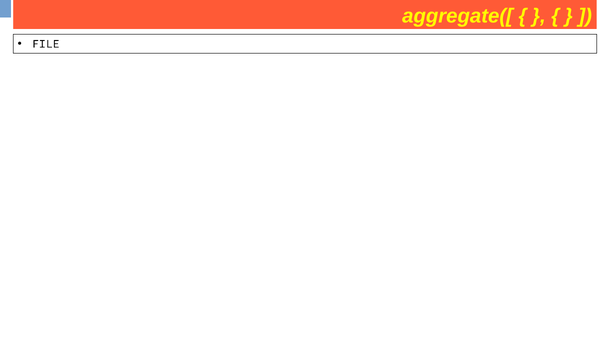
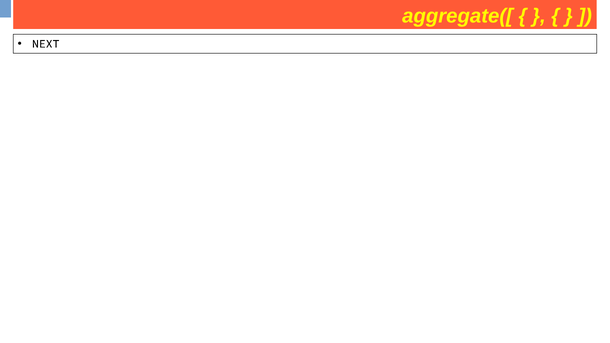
FILE: FILE -> NEXT (46, 44)
